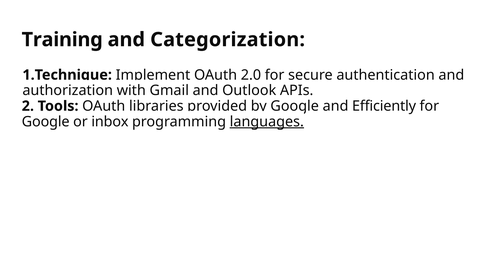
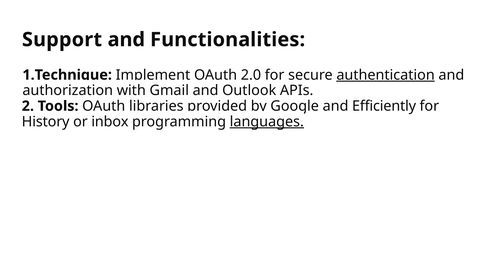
Training: Training -> Support (62, 40)
Categorization: Categorization -> Functionalities (228, 40)
authentication underline: none -> present (386, 75)
Google: Google -> History (46, 121)
